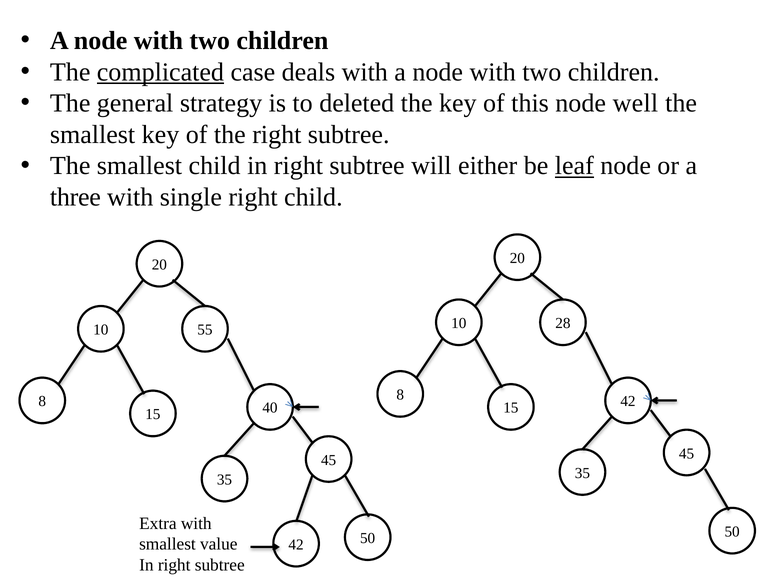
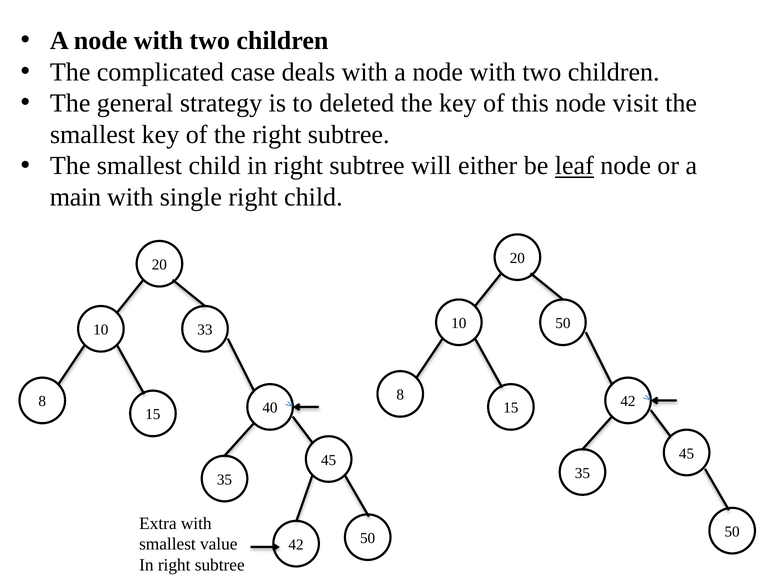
complicated underline: present -> none (160, 72)
well: well -> visit (635, 103)
three: three -> main (75, 197)
10 28: 28 -> 50 (563, 323)
55: 55 -> 33 (205, 330)
